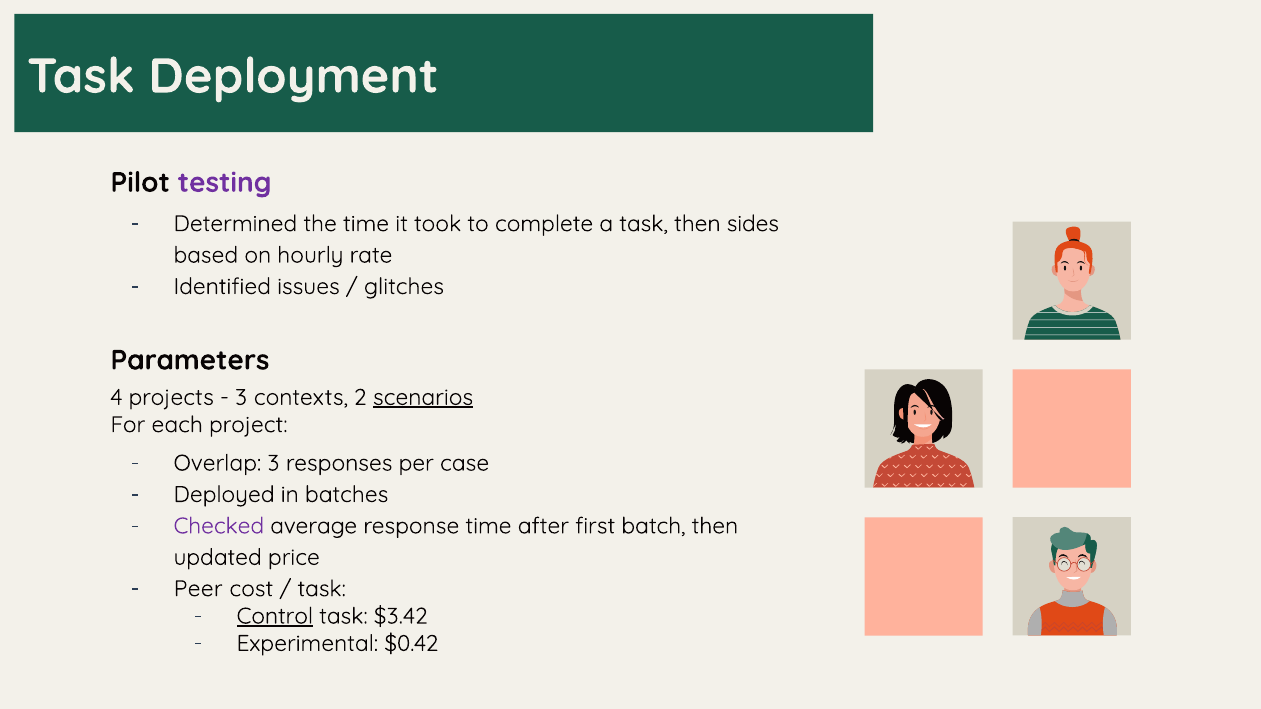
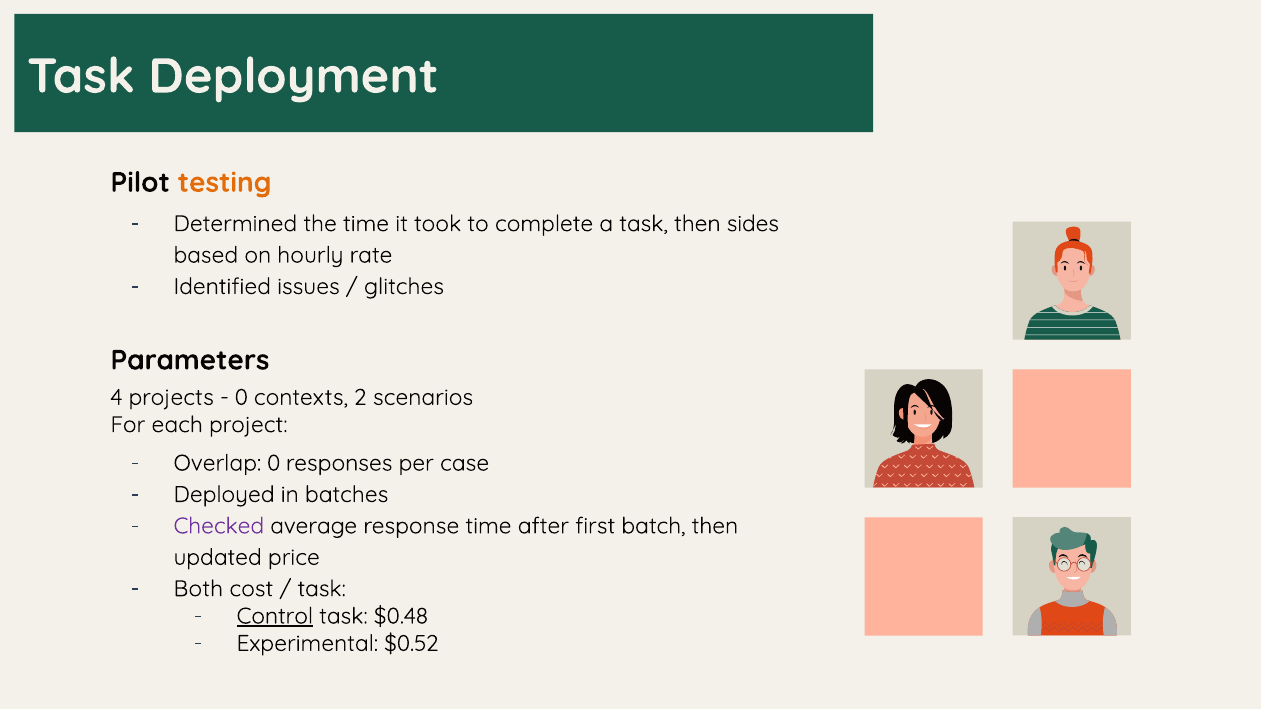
testing colour: purple -> orange (225, 183)
3: 3 -> 0 (241, 398)
scenarios underline: present -> none (423, 398)
Overlap 3: 3 -> 0 (274, 463)
Peer: Peer -> Both (198, 589)
$3.42: $3.42 -> $0.48 (401, 616)
$0.42: $0.42 -> $0.52 (411, 644)
